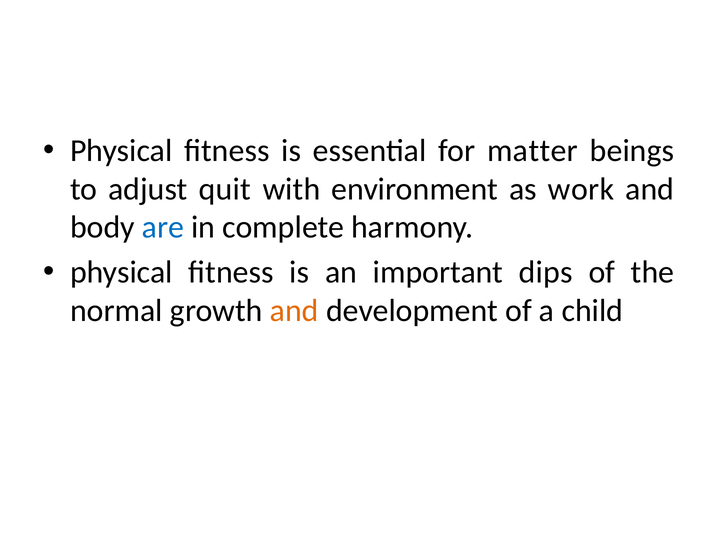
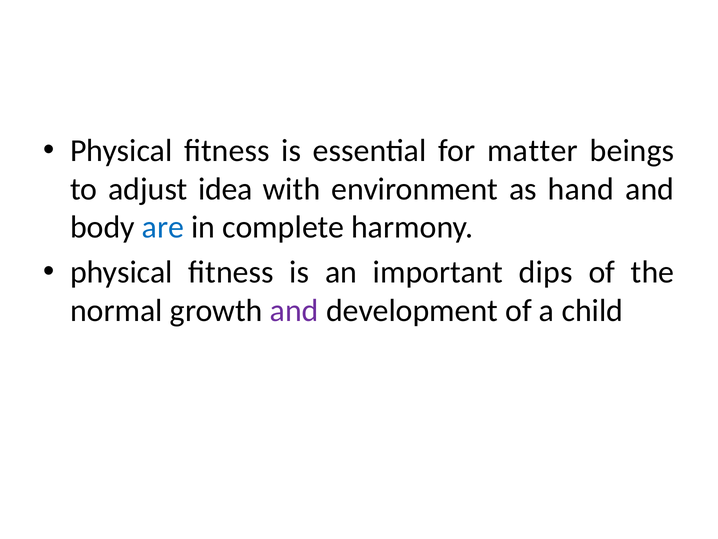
quit: quit -> idea (225, 189)
work: work -> hand (581, 189)
and colour: orange -> purple (294, 310)
